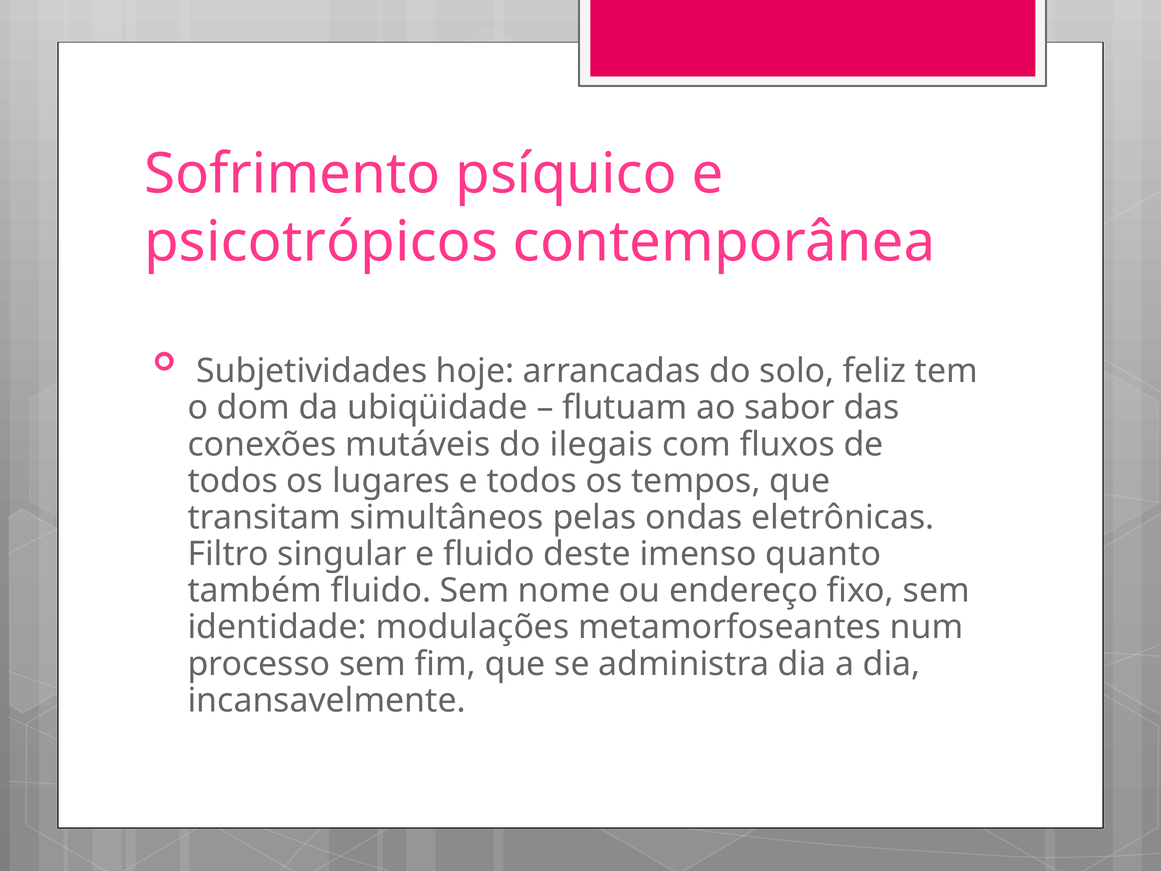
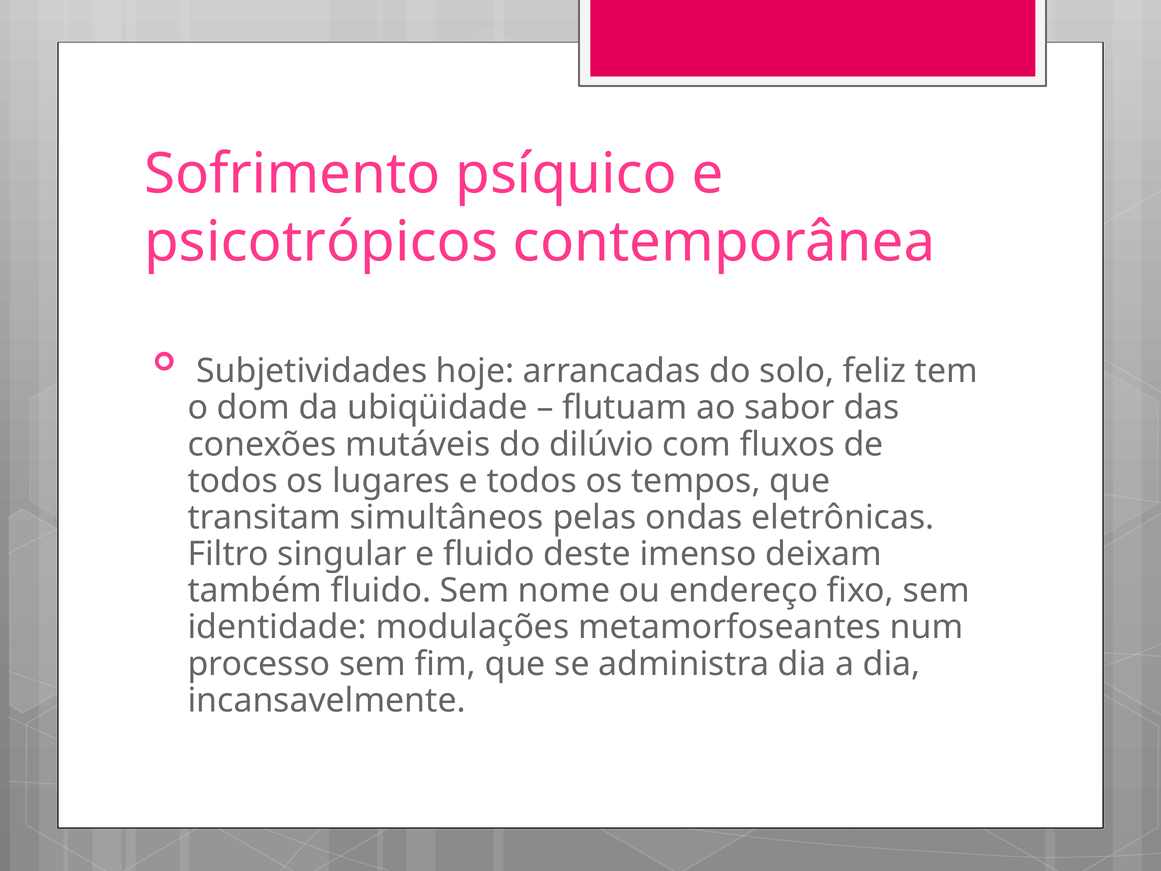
ilegais: ilegais -> dilúvio (602, 444)
quanto: quanto -> deixam (824, 554)
